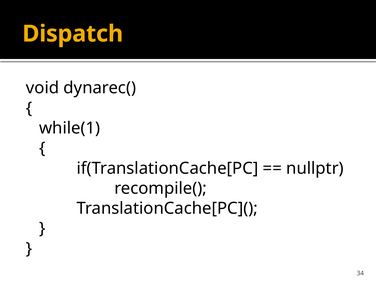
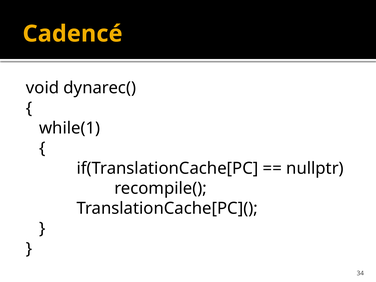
Dispatch: Dispatch -> Cadencé (73, 34)
